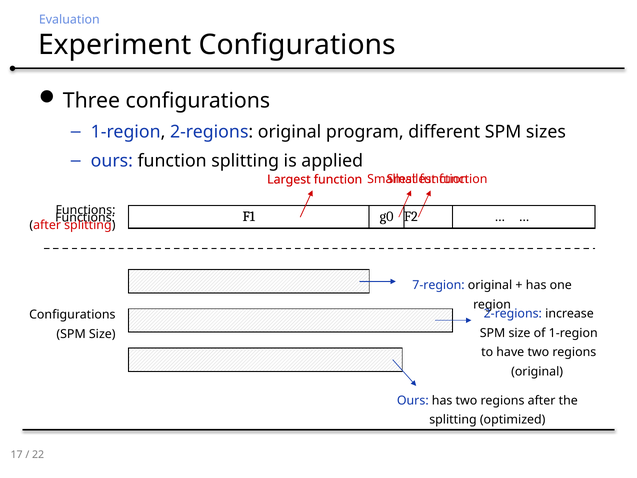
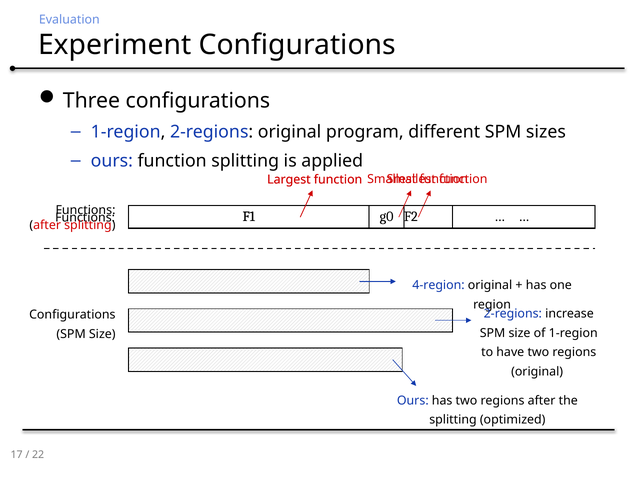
7-region: 7-region -> 4-region (438, 285)
